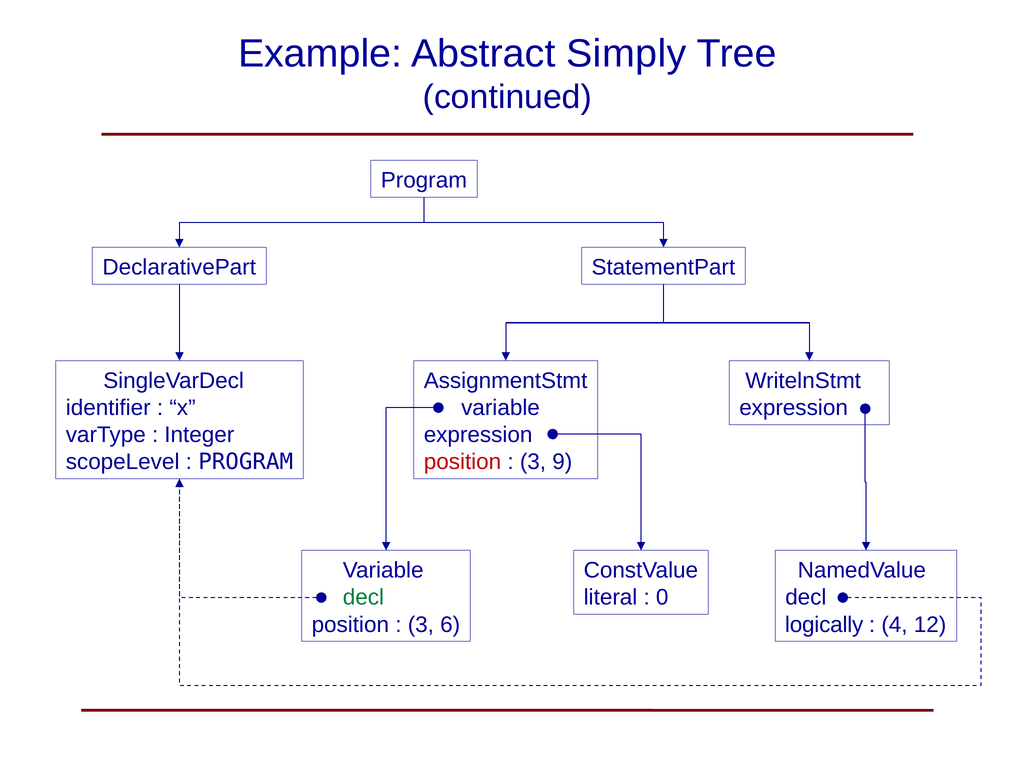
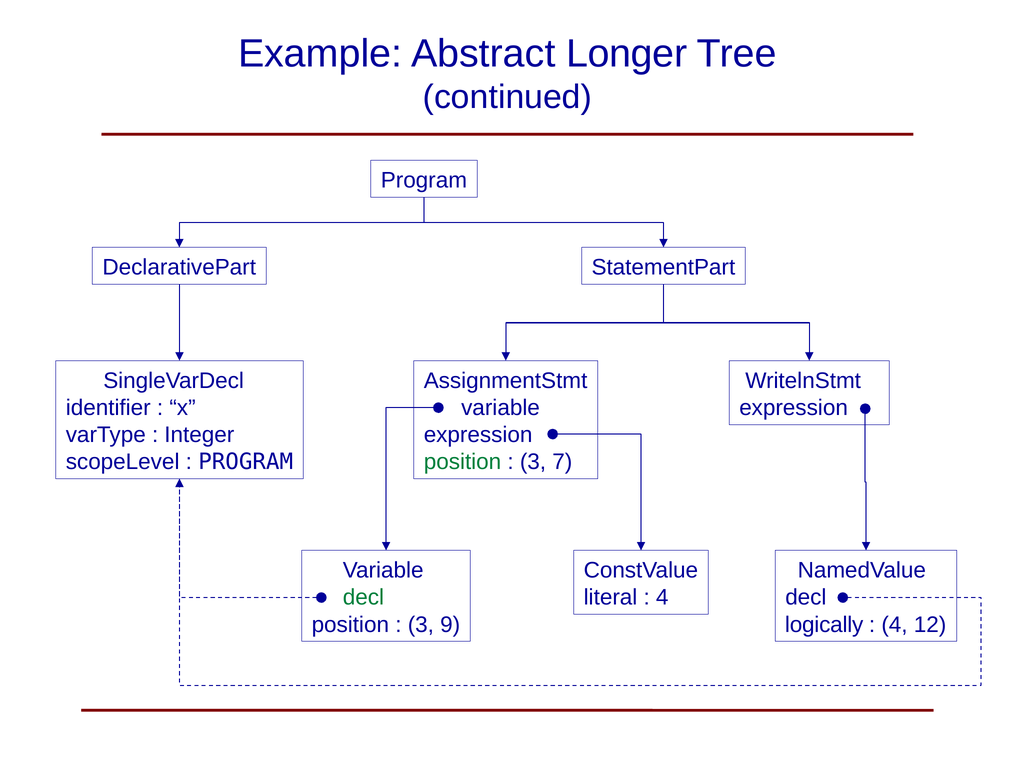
Simply: Simply -> Longer (627, 54)
position colour: red -> green (463, 462)
9: 9 -> 7 (562, 462)
0: 0 -> 4 (662, 598)
6: 6 -> 9 (450, 625)
